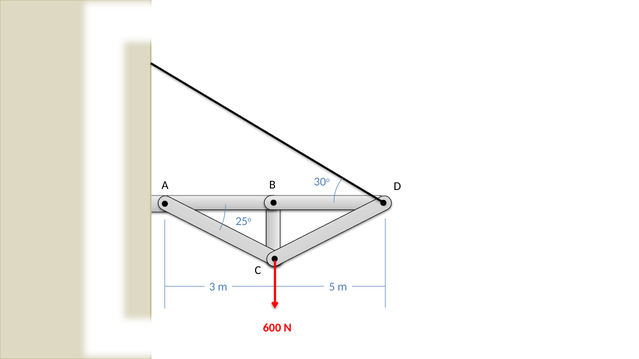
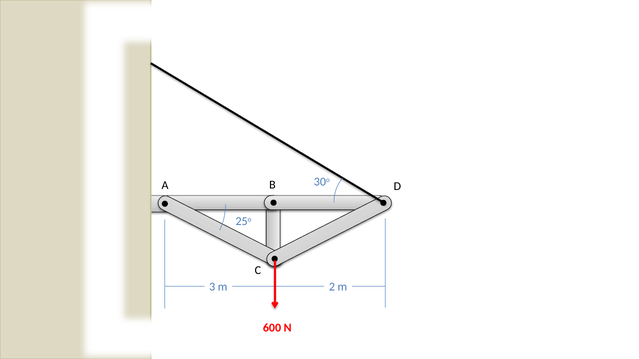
5: 5 -> 2 (332, 287)
